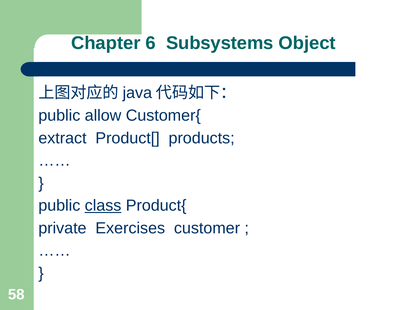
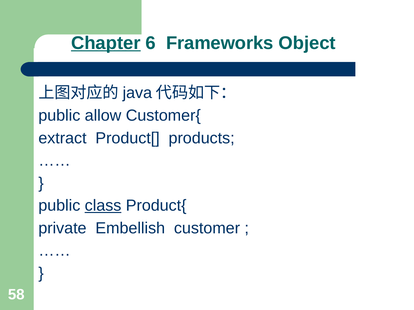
Chapter underline: none -> present (106, 43)
Subsystems: Subsystems -> Frameworks (220, 43)
Exercises: Exercises -> Embellish (130, 228)
